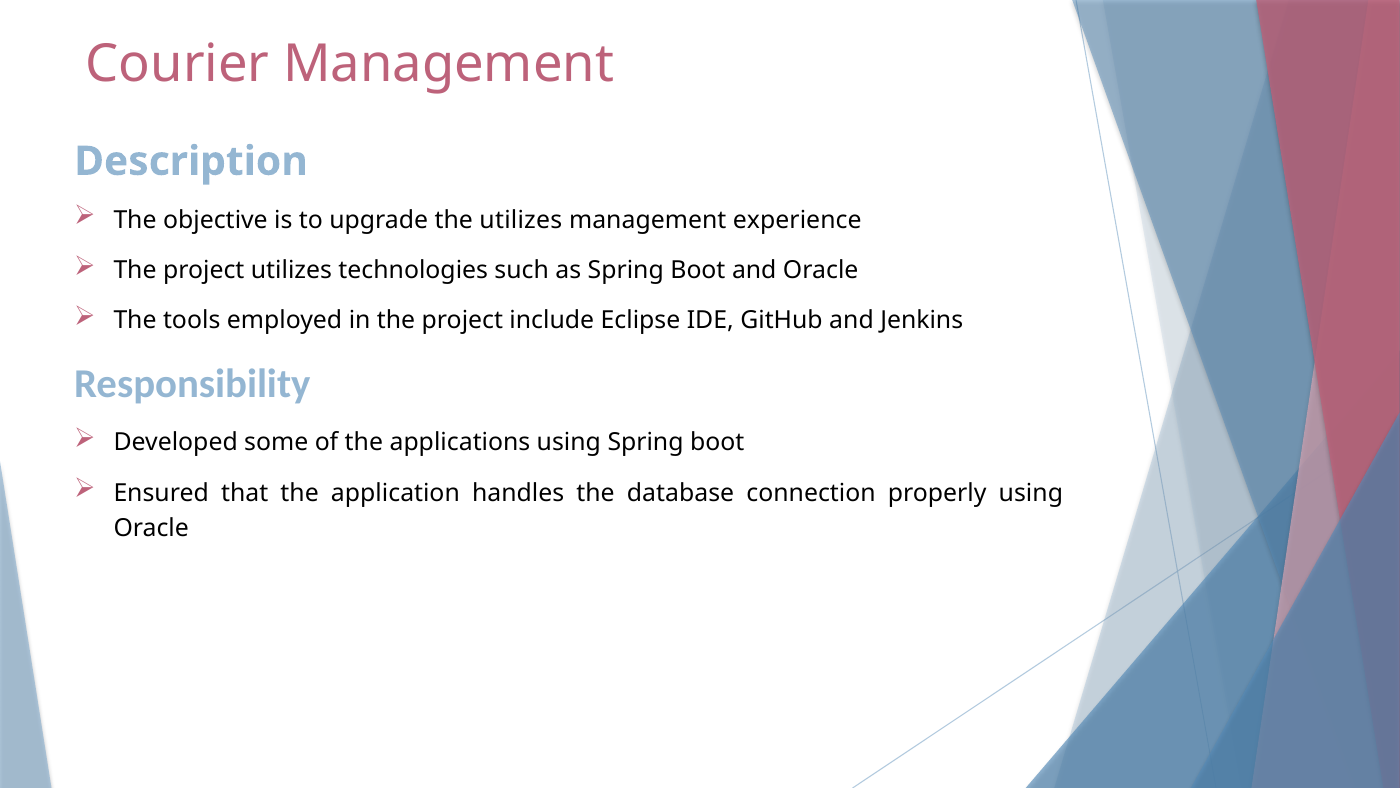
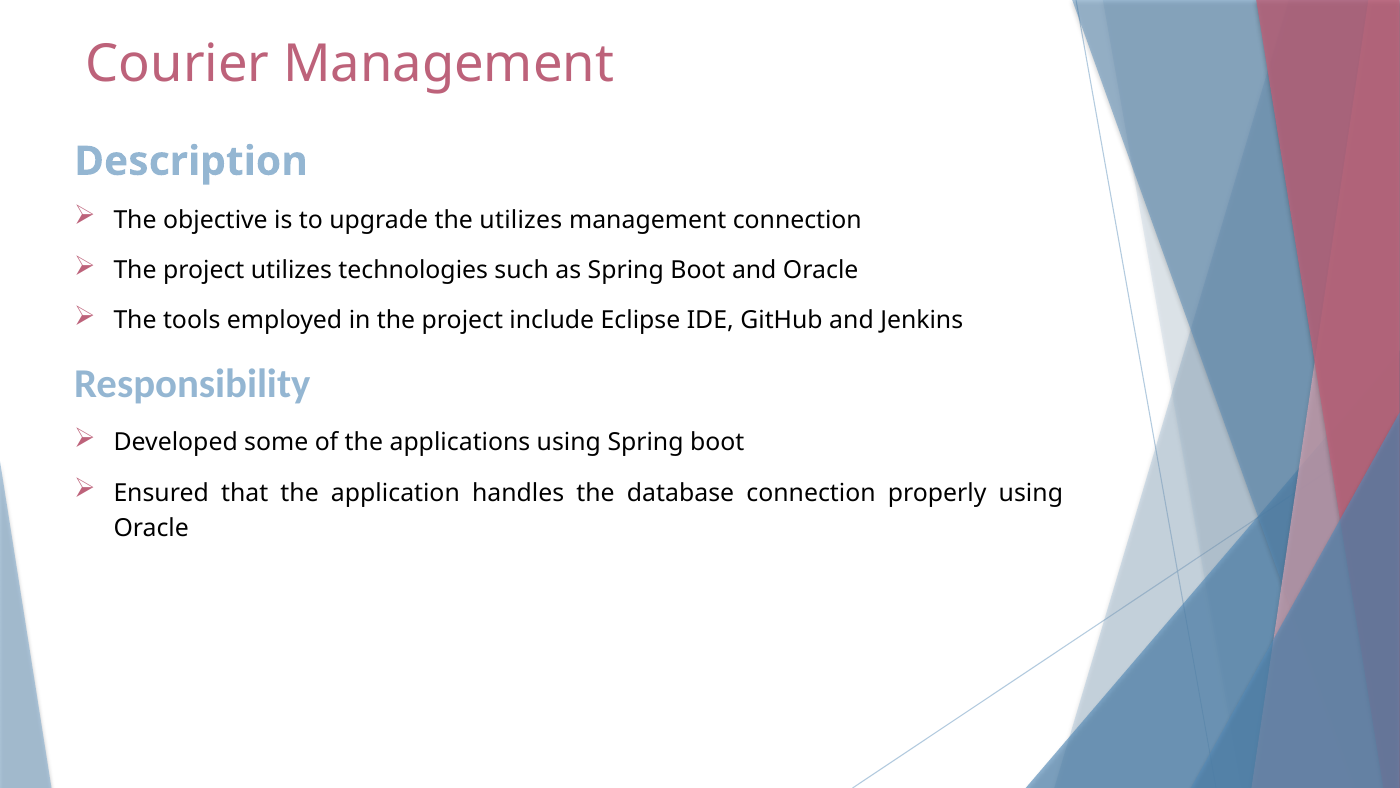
management experience: experience -> connection (797, 220)
